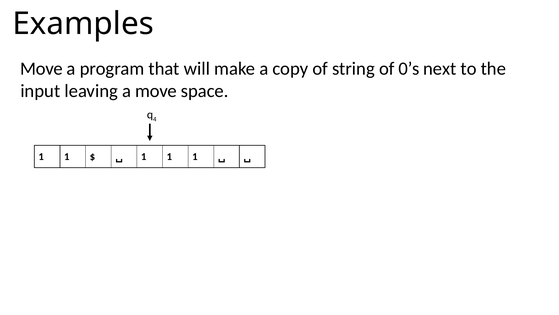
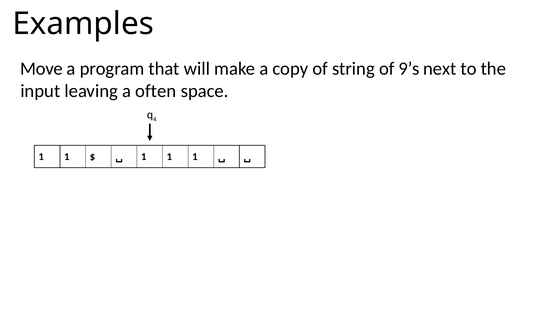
0’s: 0’s -> 9’s (409, 69)
a move: move -> often (156, 91)
